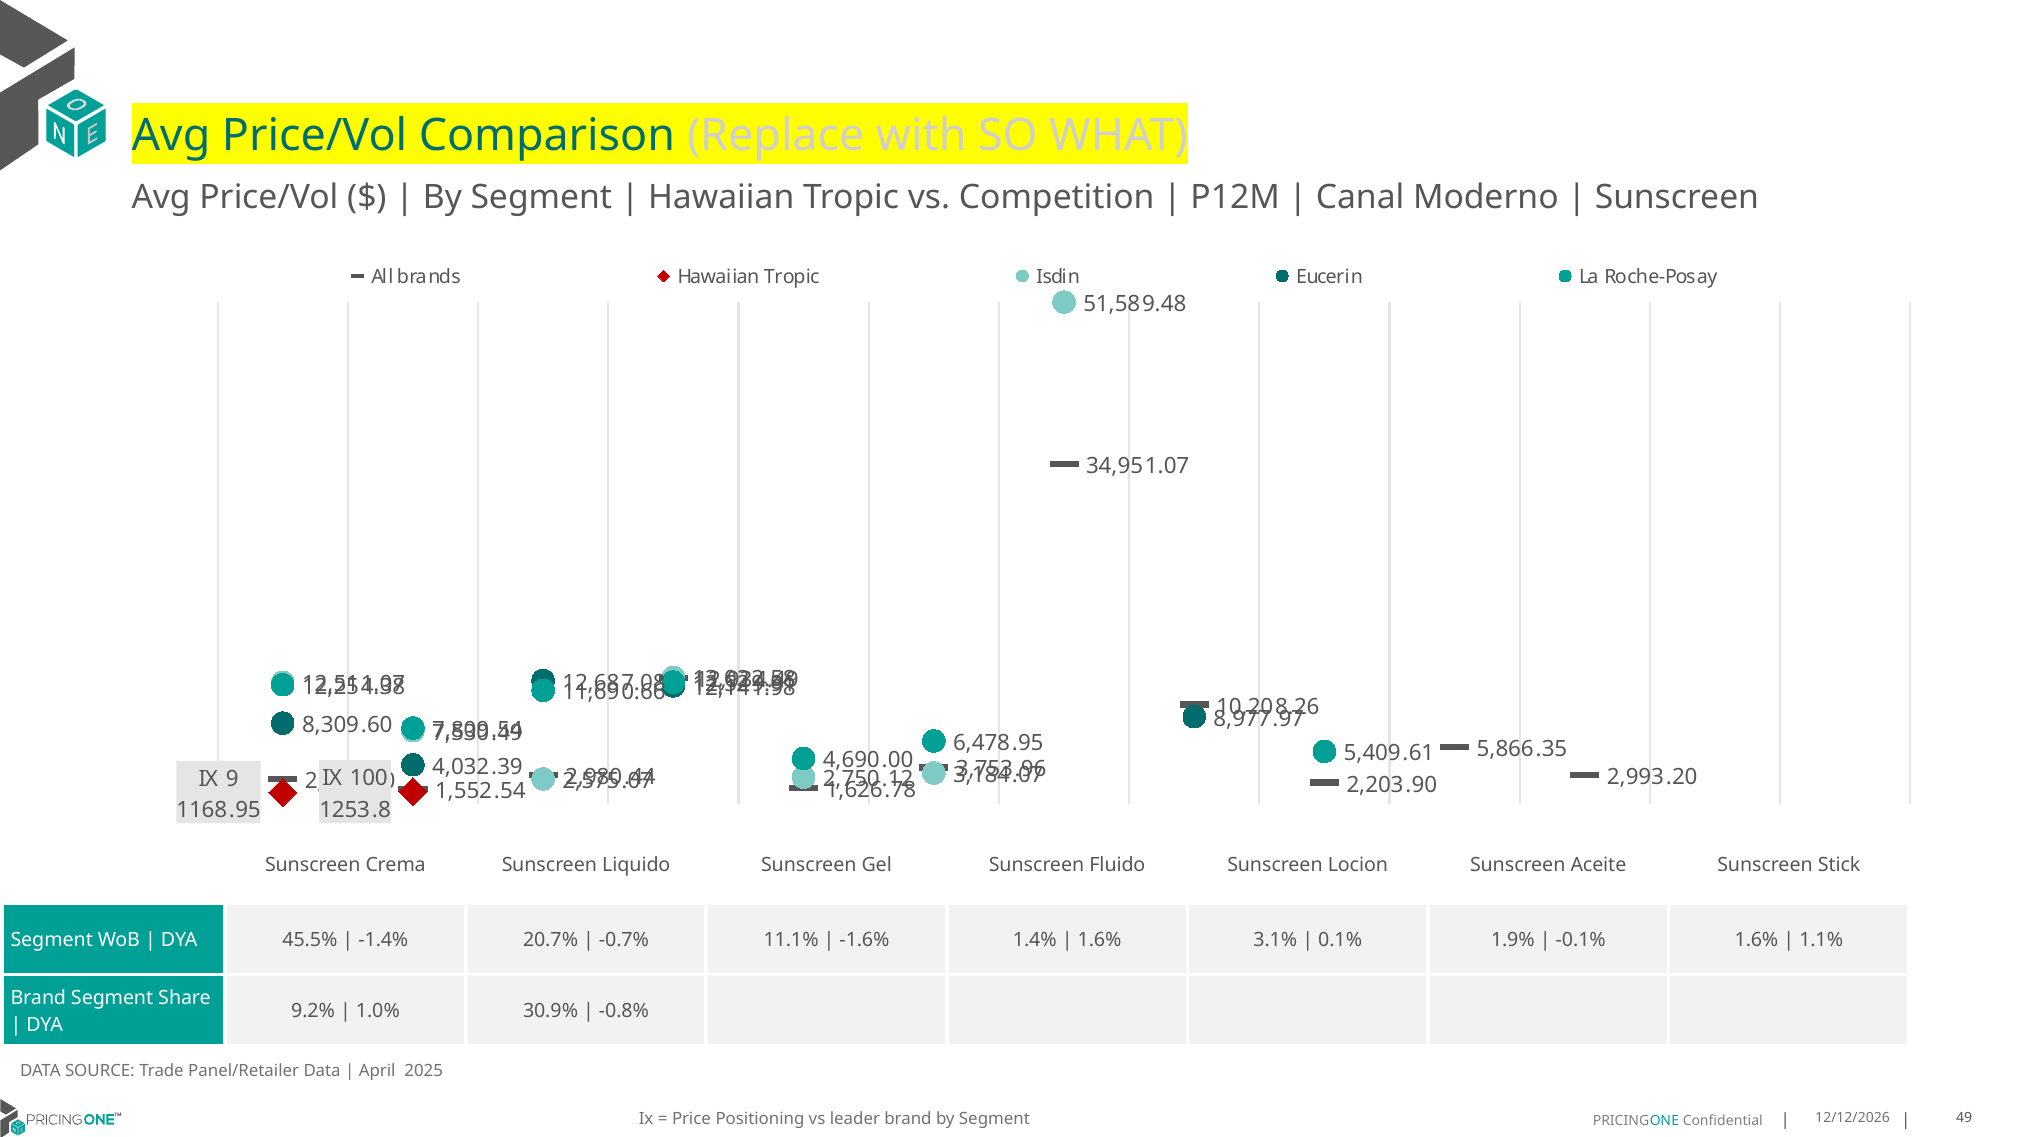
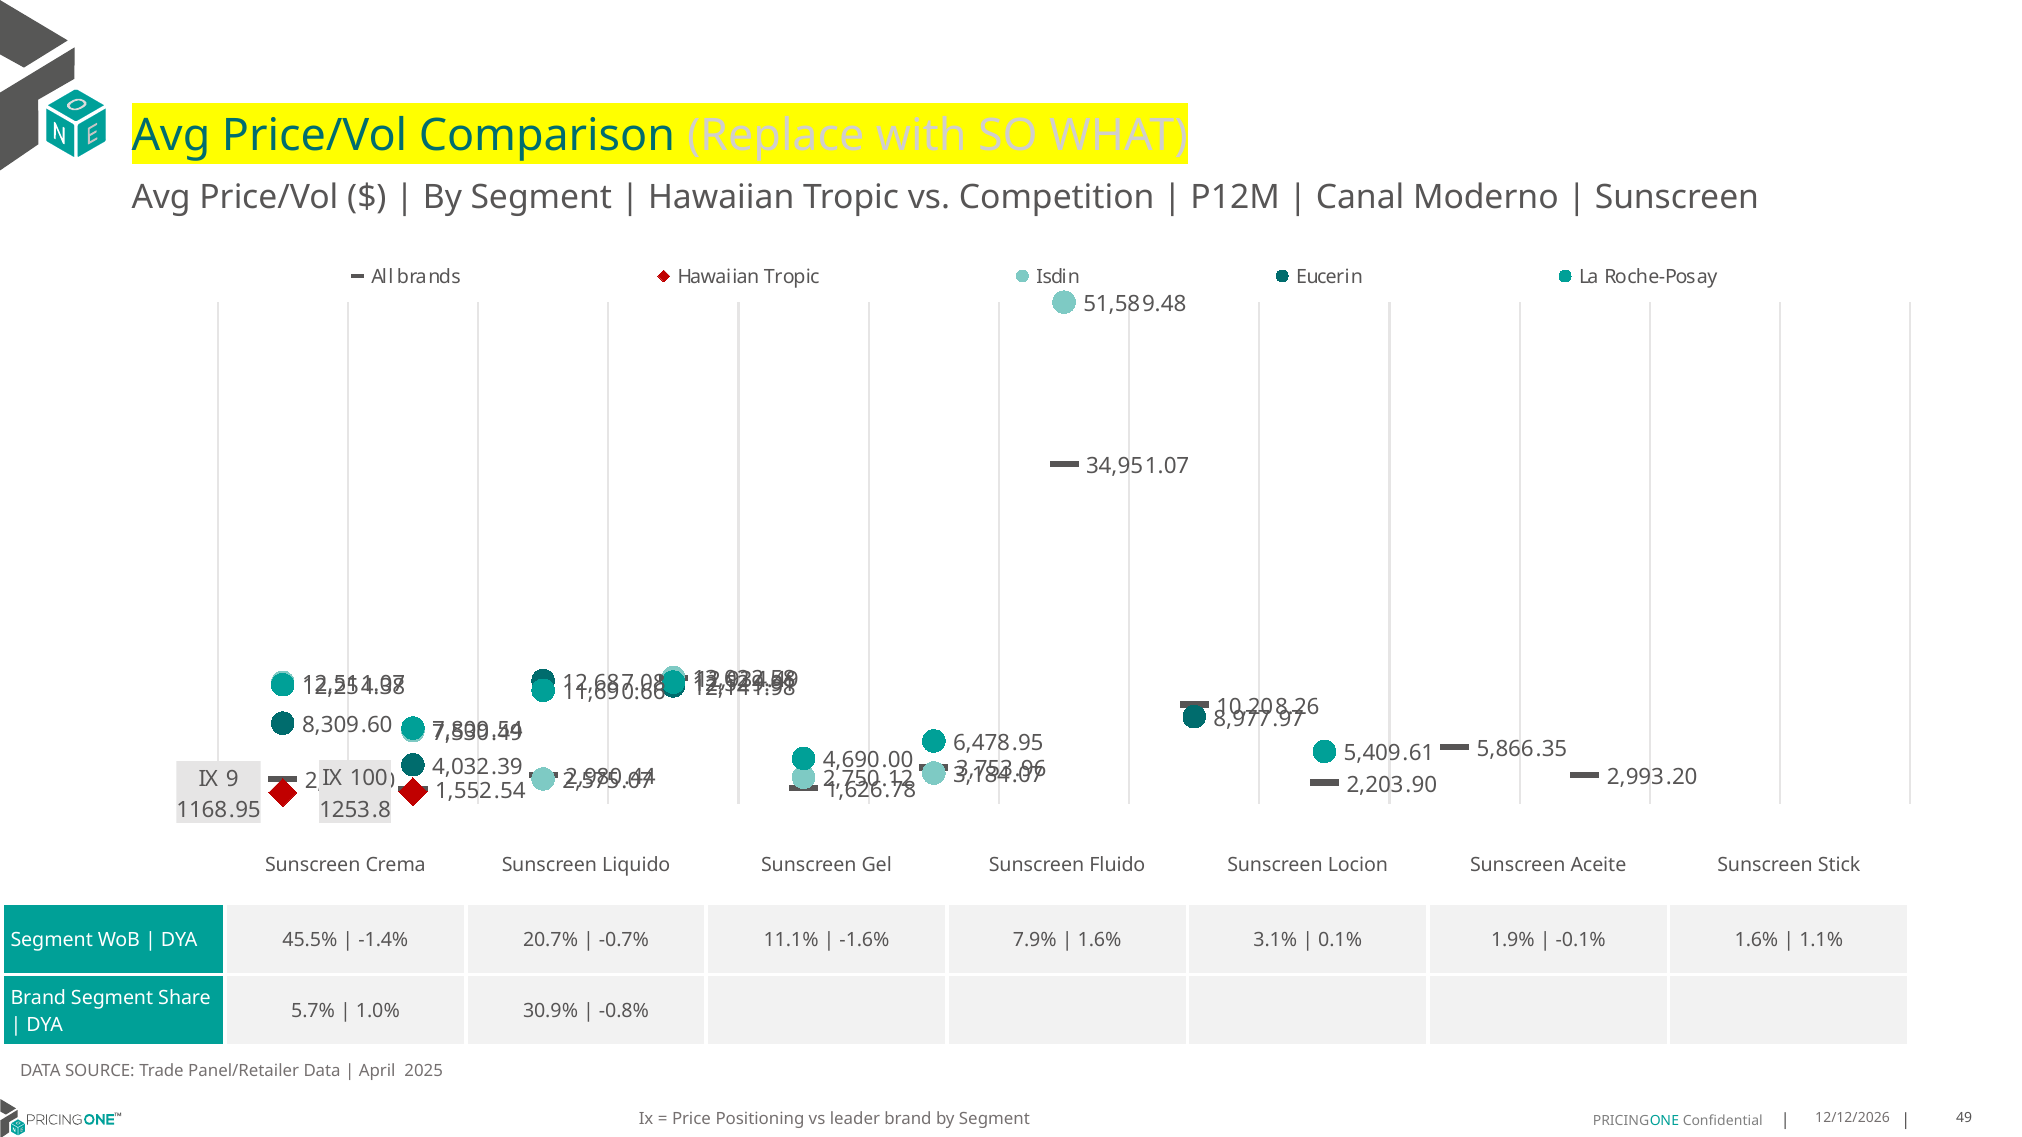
1.4%: 1.4% -> 7.9% (1035, 940)
9.2%: 9.2% -> 5.7% (313, 1012)
